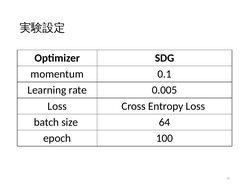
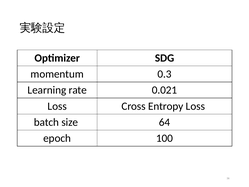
0.1: 0.1 -> 0.3 (165, 74)
0.005: 0.005 -> 0.021 (165, 90)
